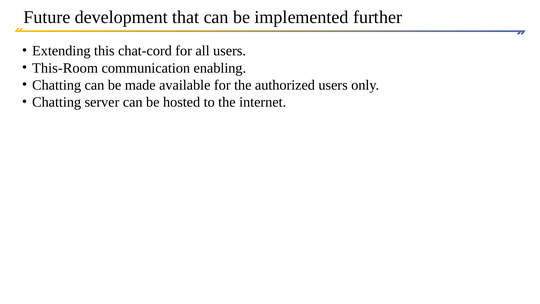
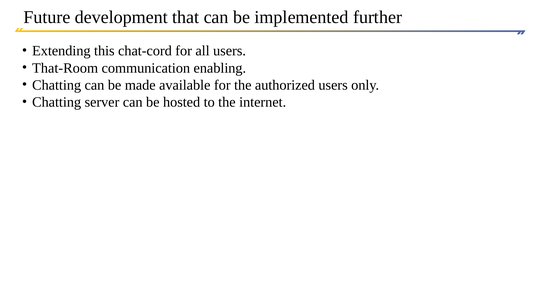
This-Room: This-Room -> That-Room (65, 68)
